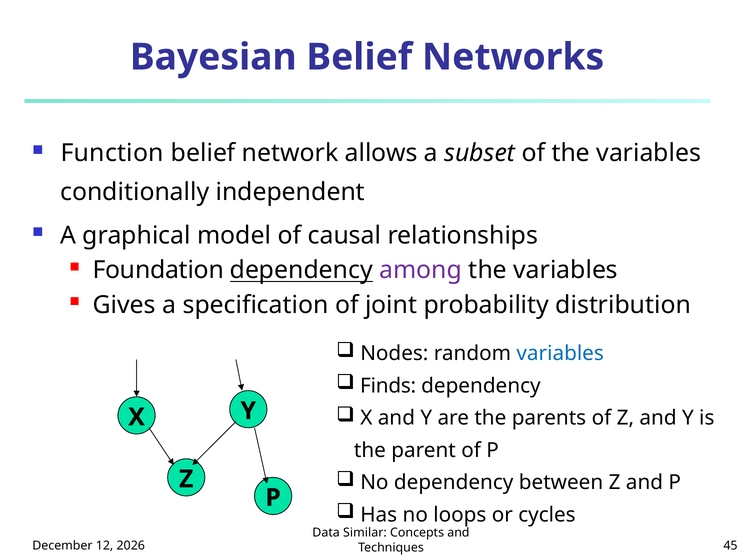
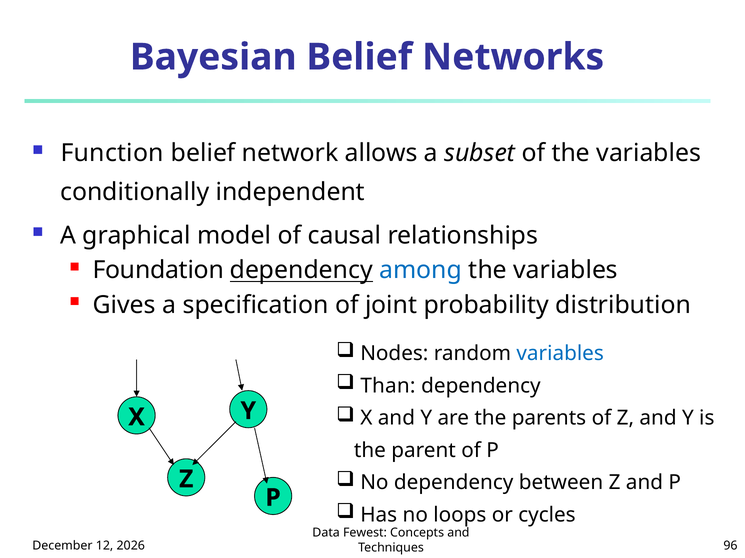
among colour: purple -> blue (421, 271)
Finds: Finds -> Than (388, 386)
Similar: Similar -> Fewest (365, 534)
45: 45 -> 96 (730, 546)
